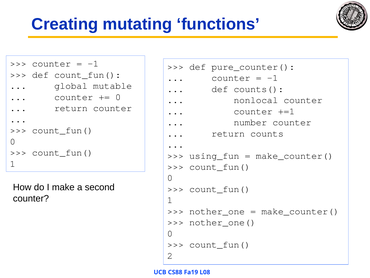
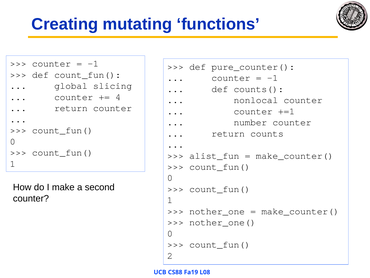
mutable: mutable -> slicing (113, 86)
0: 0 -> 4 (118, 97)
using_fun: using_fun -> alist_fun (214, 155)
